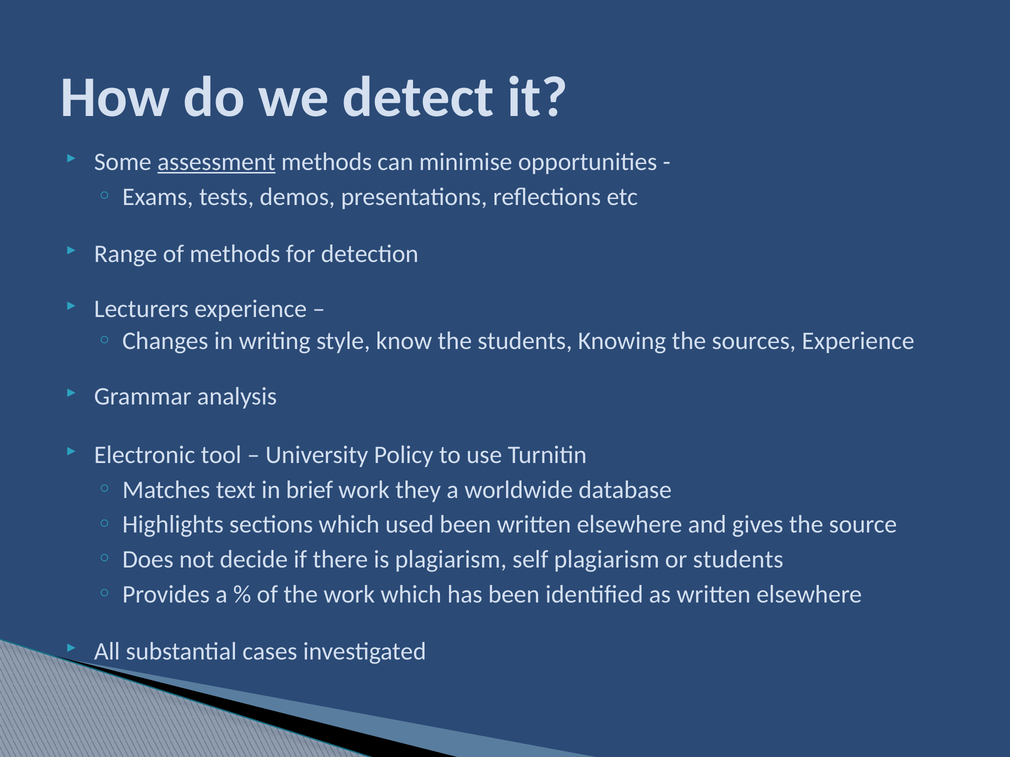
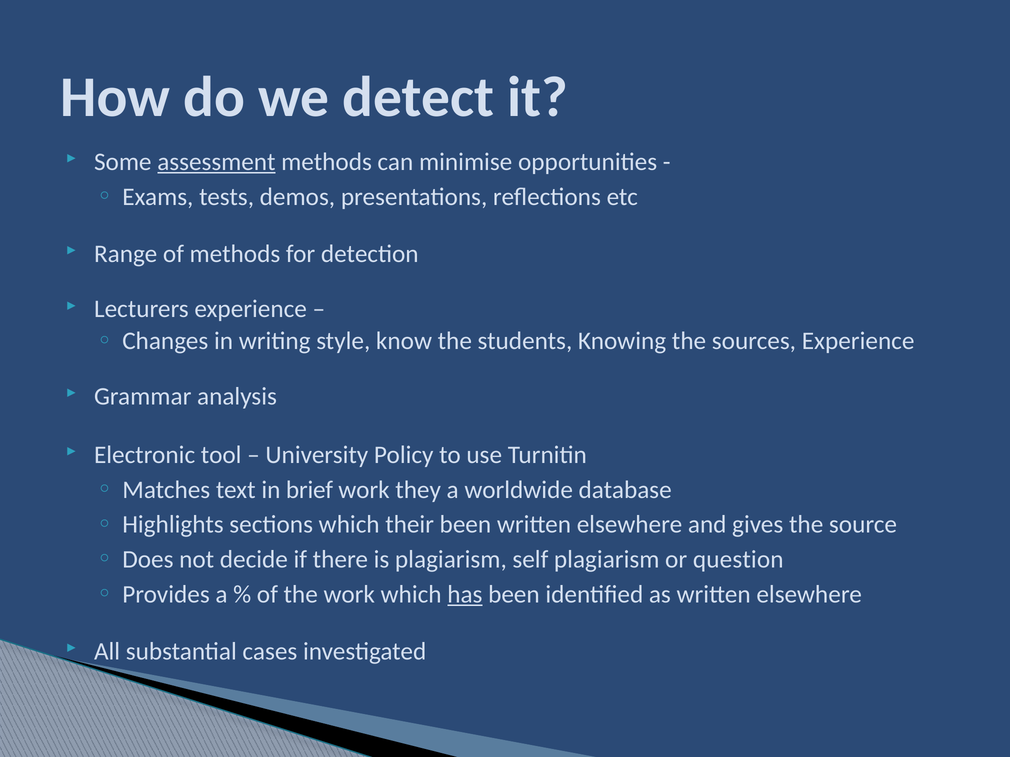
used: used -> their (410, 525)
or students: students -> question (738, 560)
has underline: none -> present (465, 595)
